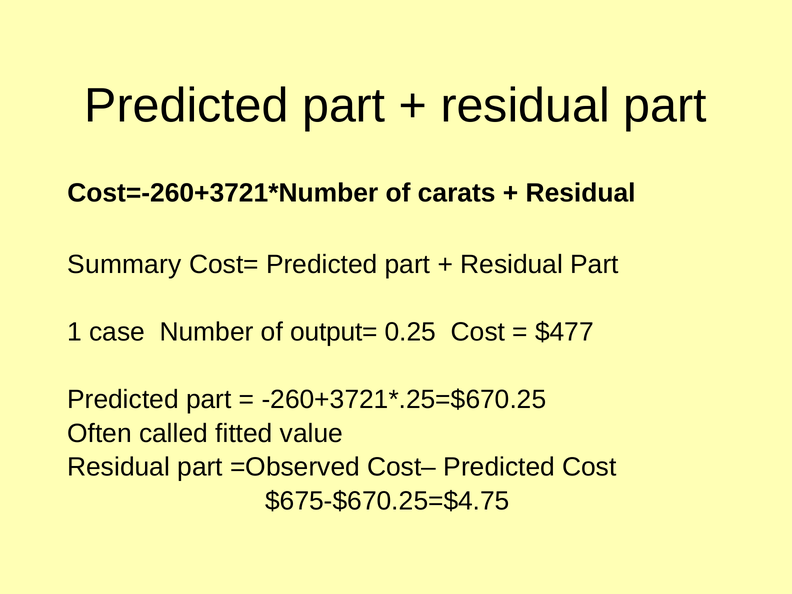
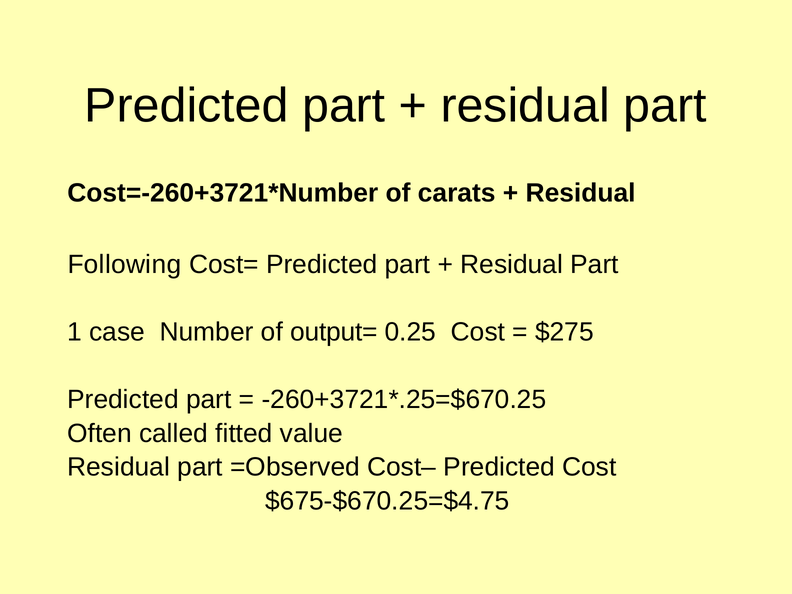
Summary: Summary -> Following (124, 265)
$477: $477 -> $275 (564, 332)
